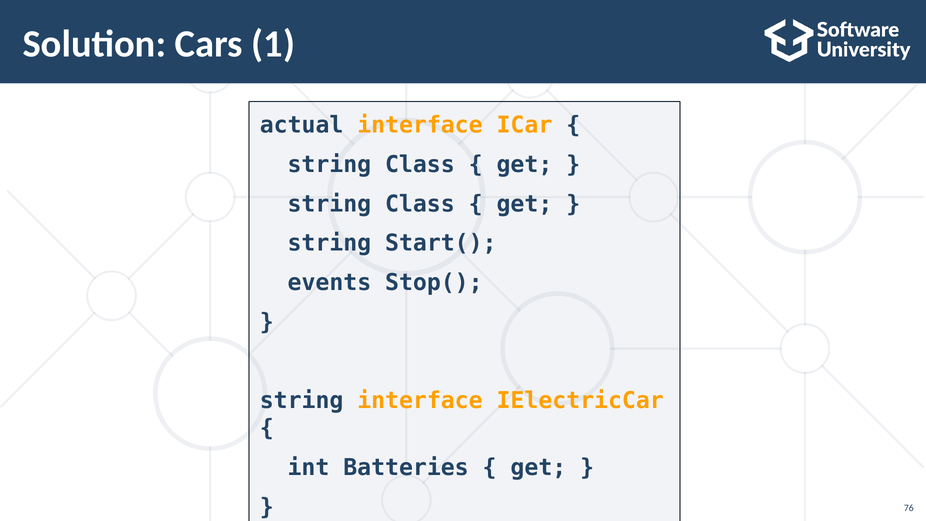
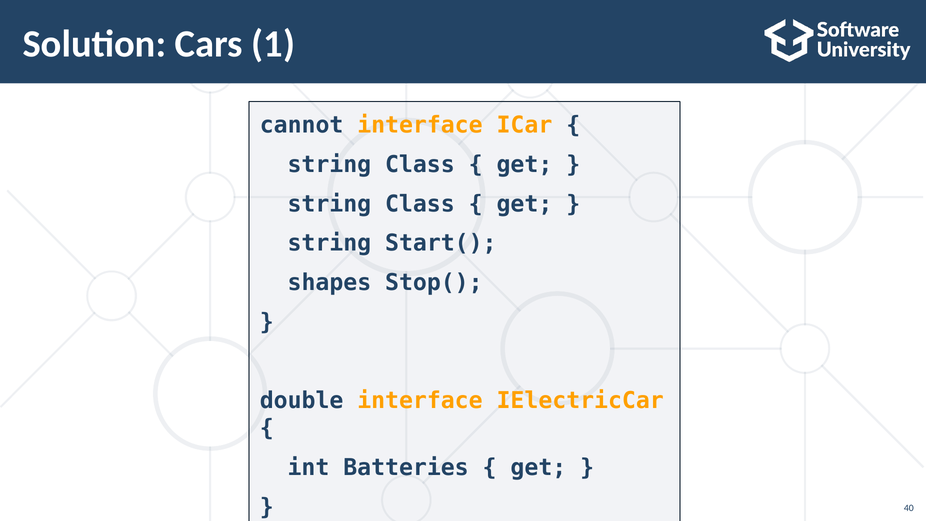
actual: actual -> cannot (302, 125)
events: events -> shapes (329, 282)
string: string -> double (302, 400)
76: 76 -> 40 (909, 508)
